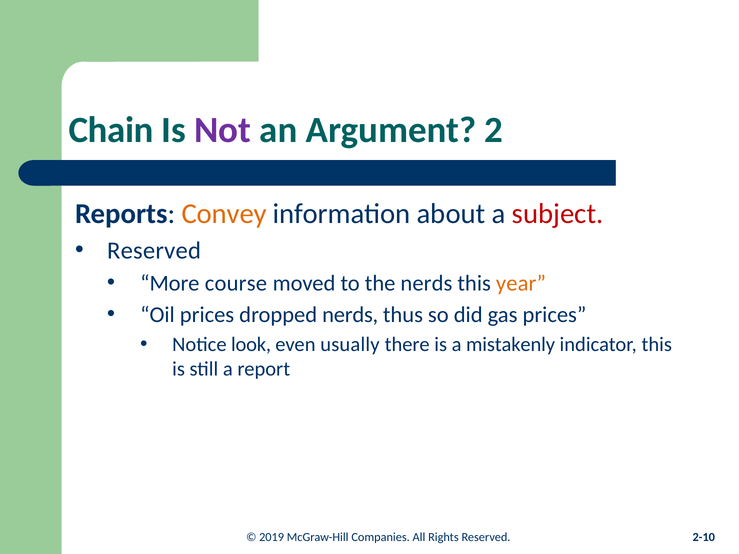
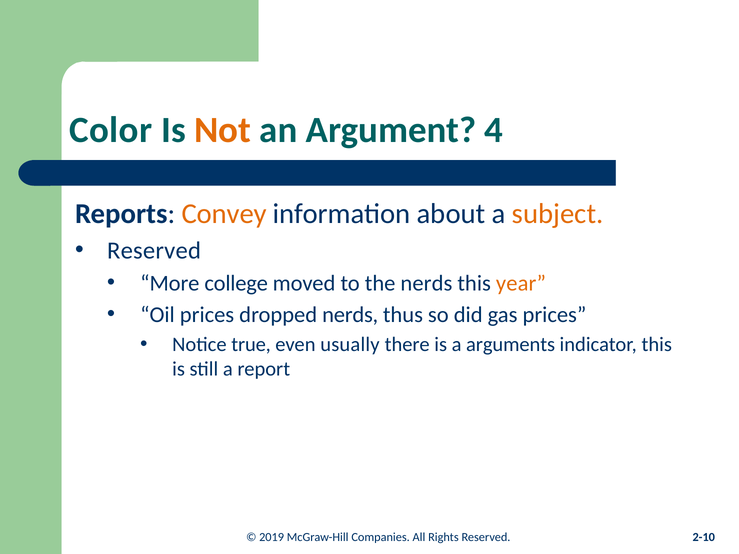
Chain: Chain -> Color (111, 130)
Not colour: purple -> orange (223, 130)
2: 2 -> 4 (494, 130)
subject colour: red -> orange (558, 214)
course: course -> college (236, 283)
look: look -> true (251, 345)
mistakenly: mistakenly -> arguments (511, 345)
